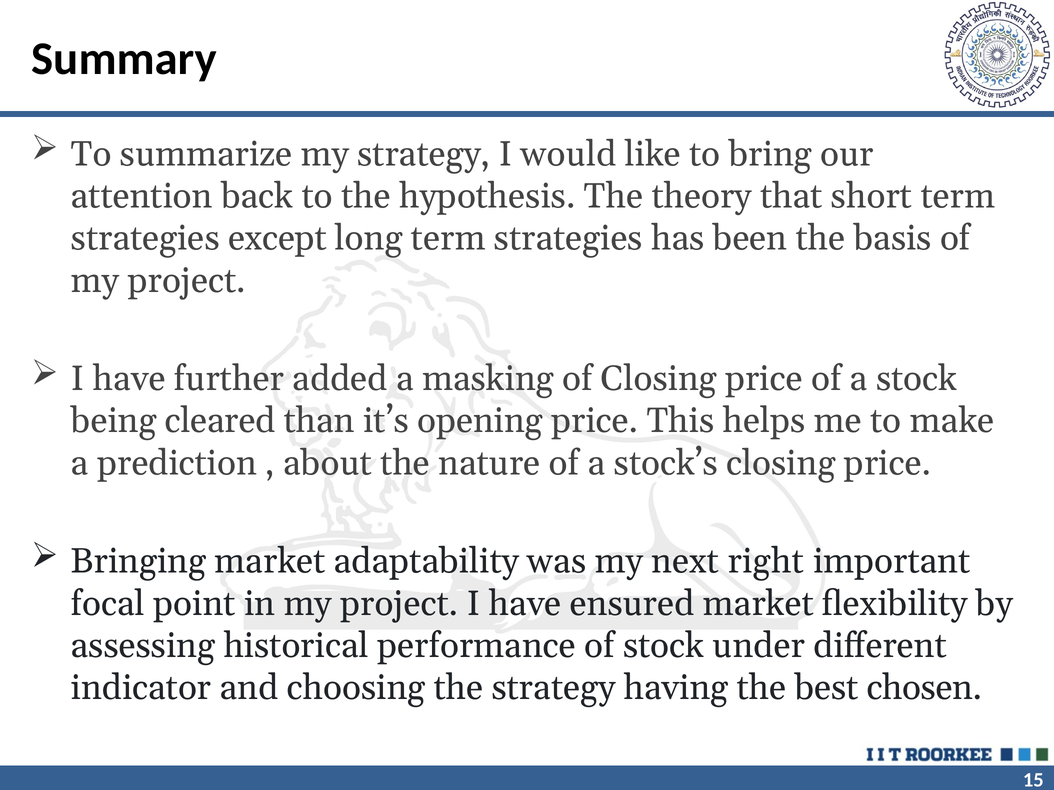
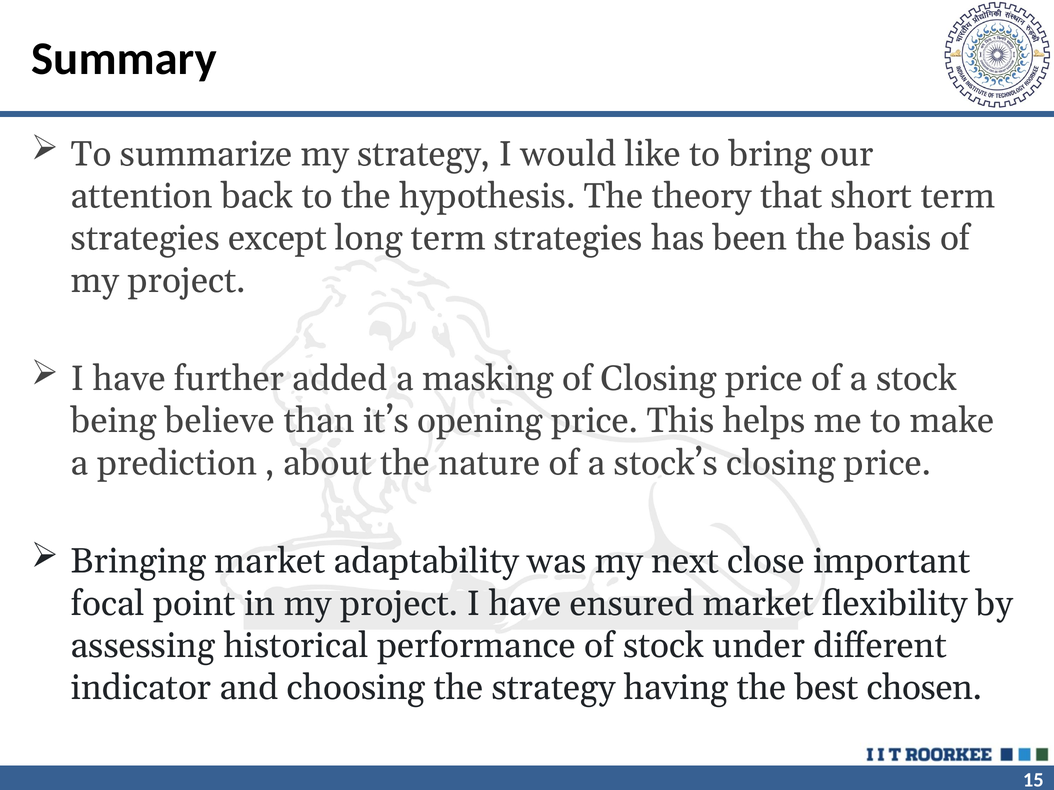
cleared: cleared -> believe (220, 421)
right: right -> close (766, 562)
